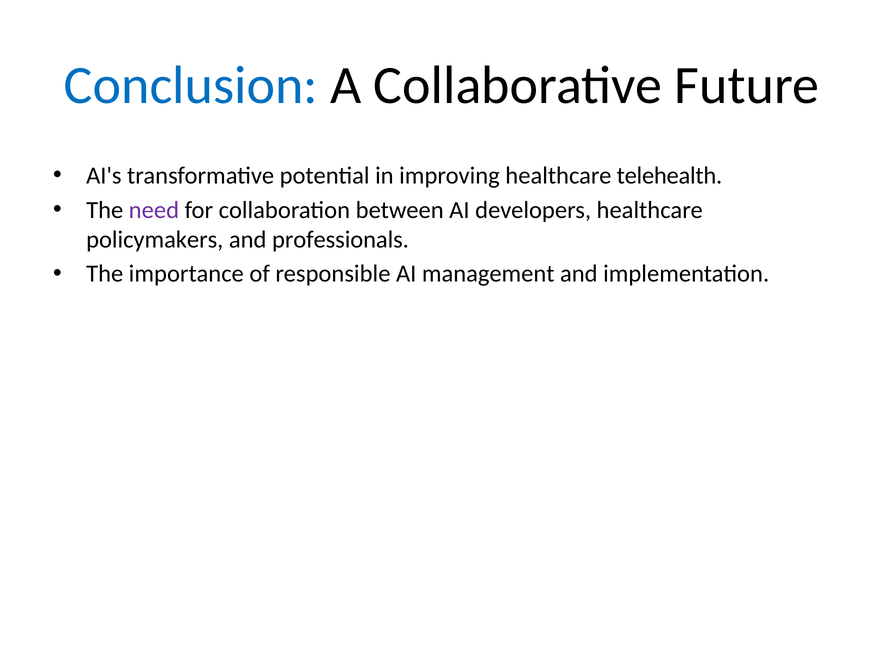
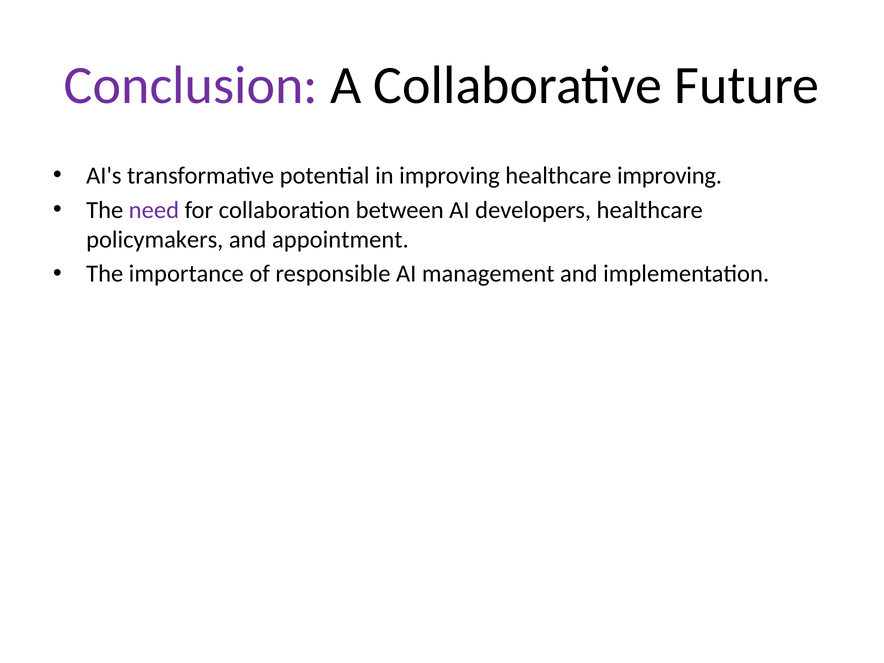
Conclusion colour: blue -> purple (191, 86)
healthcare telehealth: telehealth -> improving (669, 176)
professionals: professionals -> appointment (340, 239)
